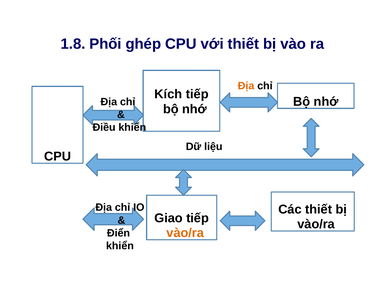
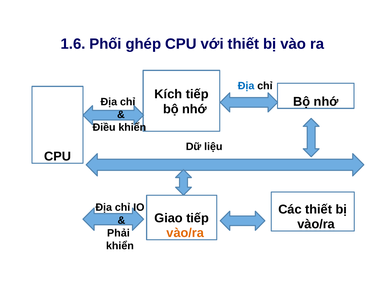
1.8: 1.8 -> 1.6 (73, 44)
Địa colour: orange -> blue (246, 86)
Điển: Điển -> Phải (118, 232)
